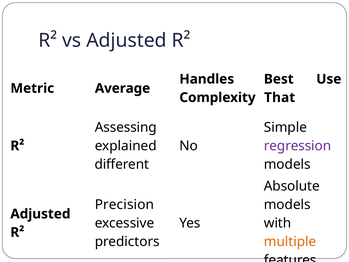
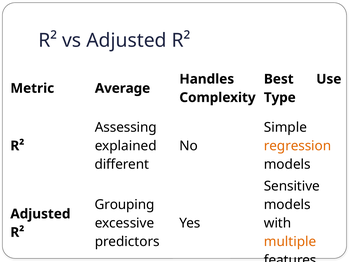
That: That -> Type (280, 97)
regression colour: purple -> orange (298, 146)
Absolute: Absolute -> Sensitive (292, 186)
Precision: Precision -> Grouping (125, 205)
